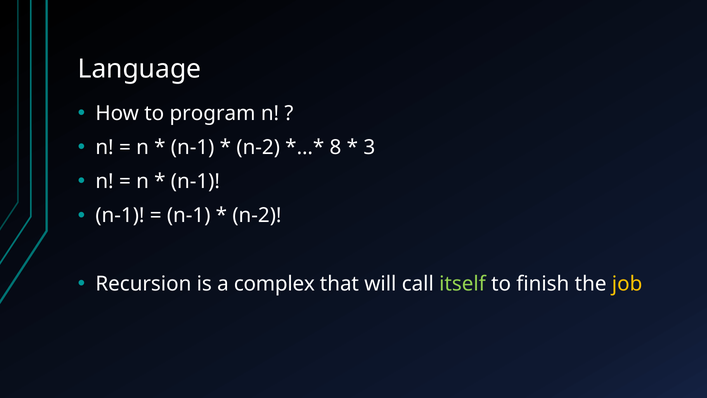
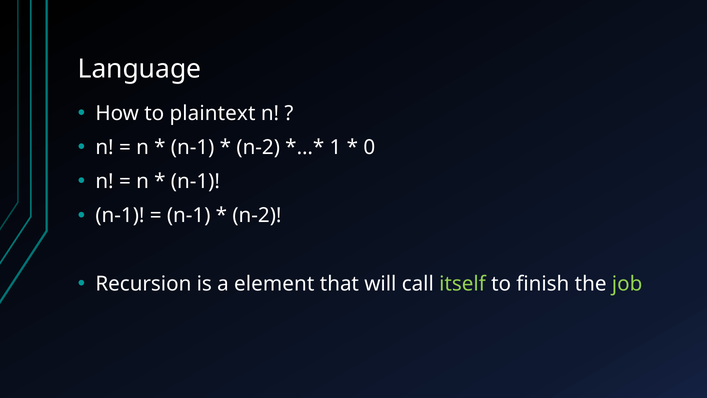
program: program -> plaintext (212, 113)
8: 8 -> 1 (336, 147)
3: 3 -> 0 (369, 147)
complex: complex -> element (274, 284)
job colour: yellow -> light green (627, 284)
